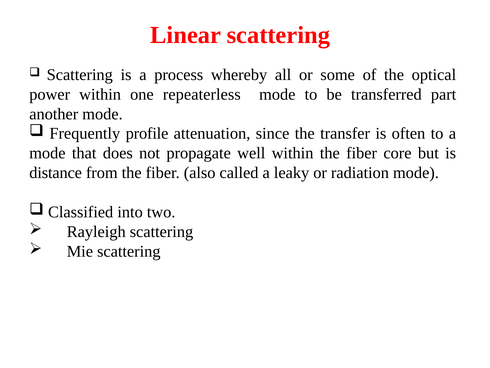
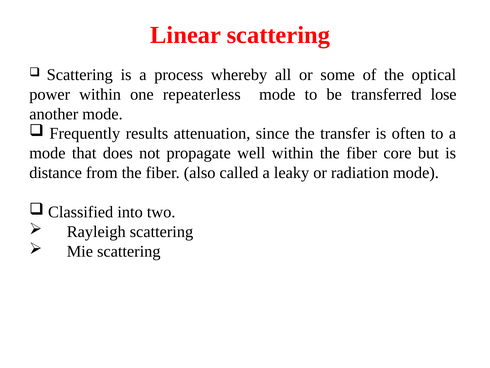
part: part -> lose (444, 94)
profile: profile -> results (147, 133)
